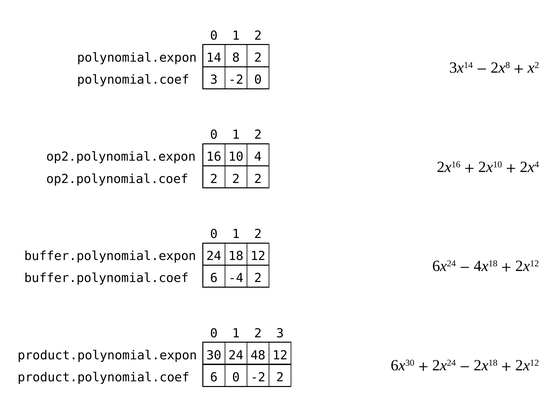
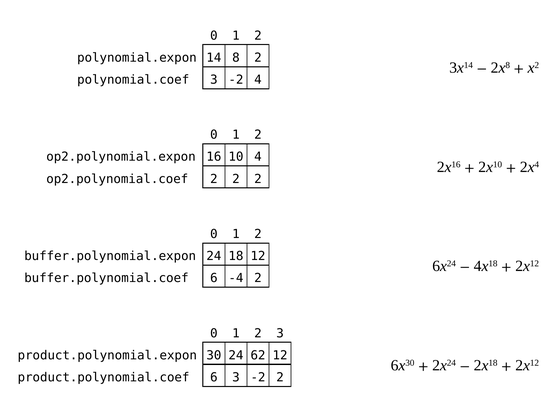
-2 0: 0 -> 4 (258, 80)
48: 48 -> 62 (258, 355)
6 0: 0 -> 3 (236, 377)
